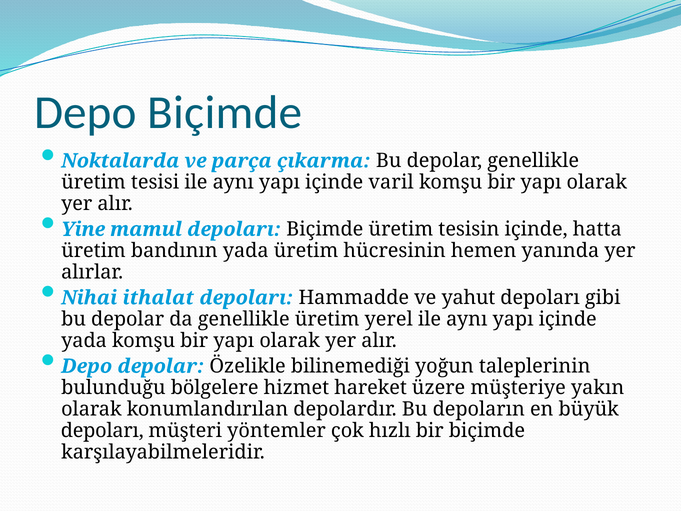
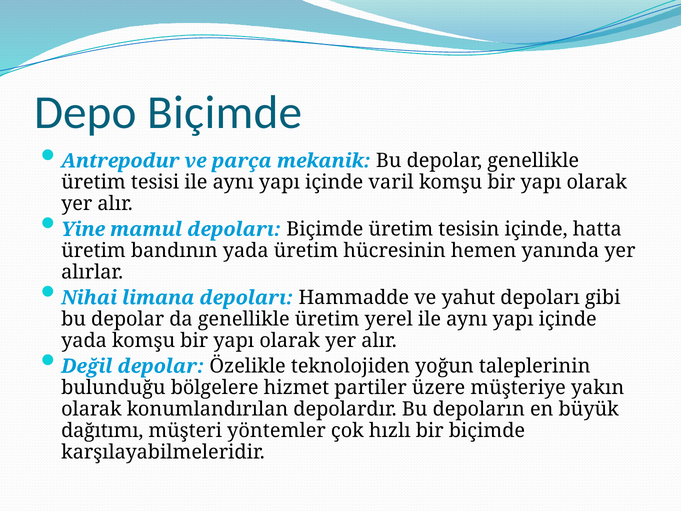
Noktalarda: Noktalarda -> Antrepodur (120, 161)
çıkarma: çıkarma -> mekanik (324, 161)
ithalat: ithalat -> limana (158, 298)
Depo: Depo -> Değil (87, 366)
bilinemediği: bilinemediği -> teknolojiden (350, 366)
hareket: hareket -> partiler (371, 388)
depoları: depoları -> dağıtımı (102, 430)
